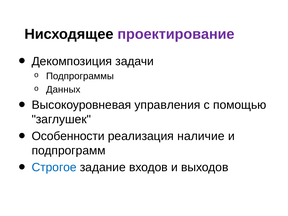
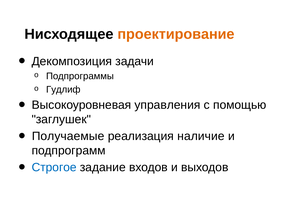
проектирование colour: purple -> orange (176, 34)
Данных: Данных -> Гудлиф (63, 89)
Особенности: Особенности -> Получаемые (68, 136)
